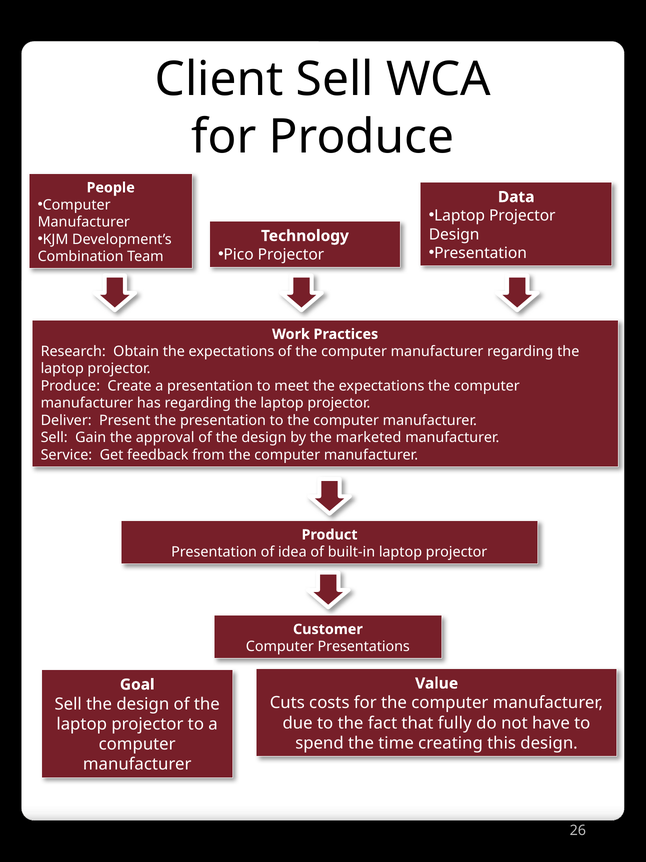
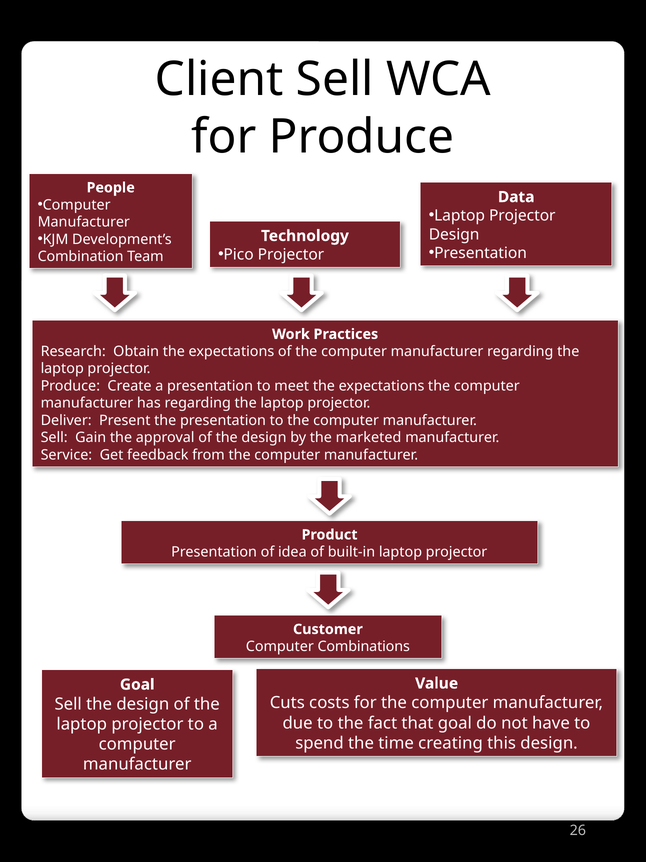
Presentations: Presentations -> Combinations (364, 646)
that fully: fully -> goal (455, 723)
